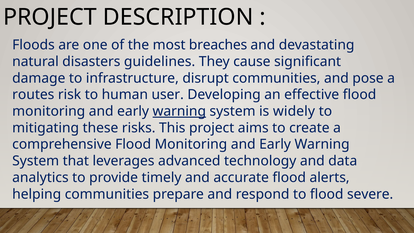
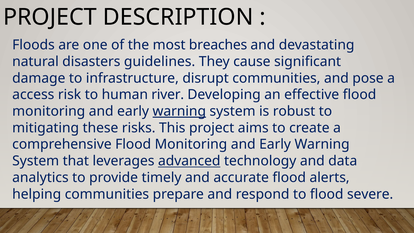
routes: routes -> access (33, 95)
user: user -> river (168, 95)
widely: widely -> robust (294, 111)
advanced underline: none -> present (189, 161)
